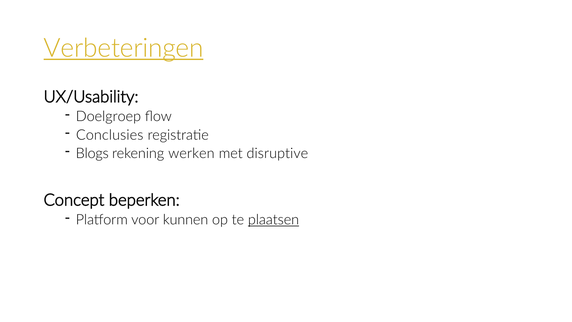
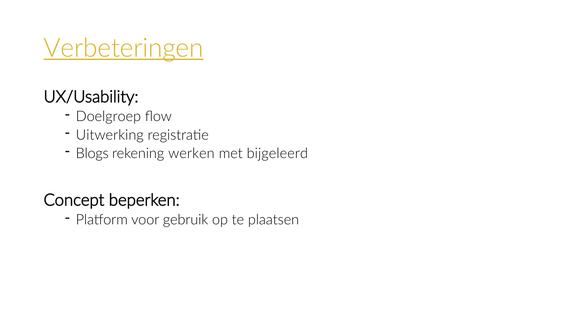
Conclusies: Conclusies -> Uitwerking (110, 135)
disruptive: disruptive -> bijgeleerd (277, 153)
kunnen: kunnen -> gebruik (186, 220)
plaatsen underline: present -> none (274, 220)
